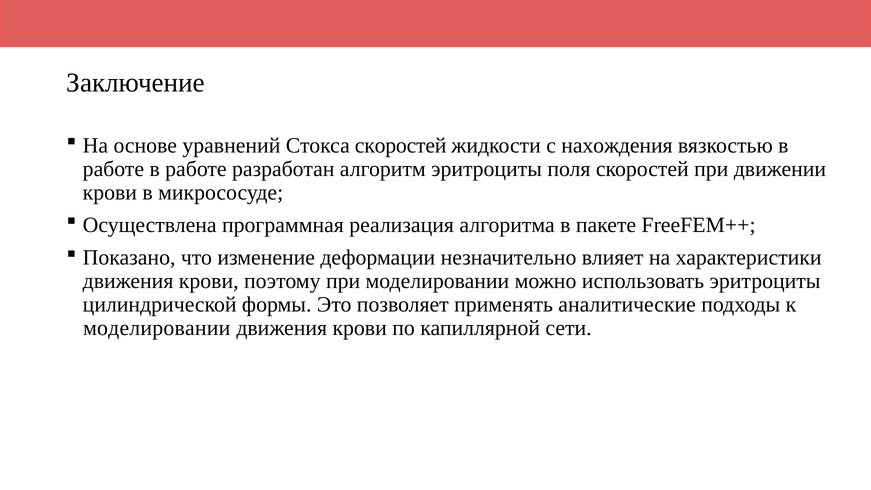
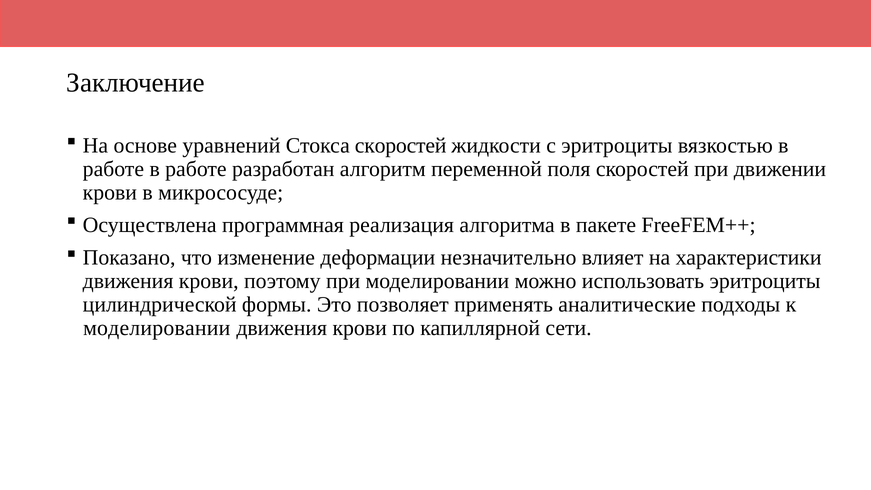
с нахождения: нахождения -> эритроциты (617, 145)
алгоритм эритроциты: эритроциты -> переменной (487, 169)
